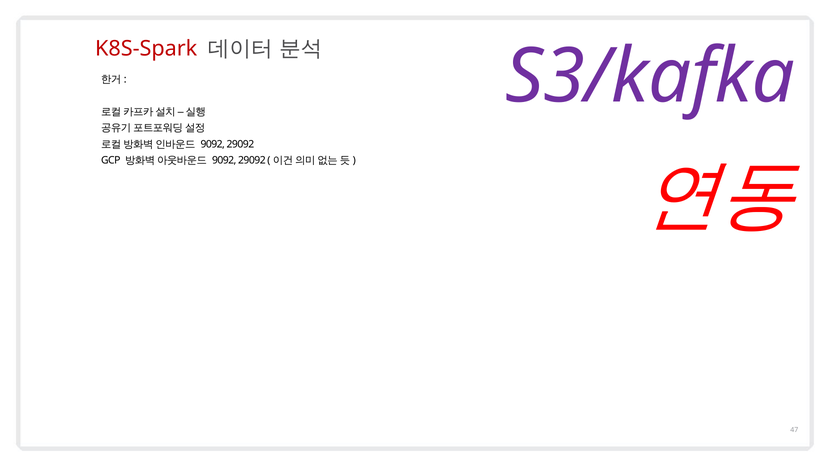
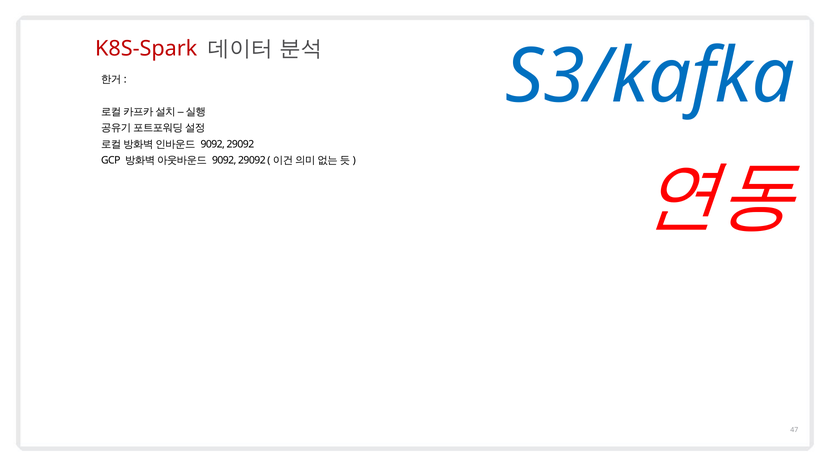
S3/kafka colour: purple -> blue (650, 77)
